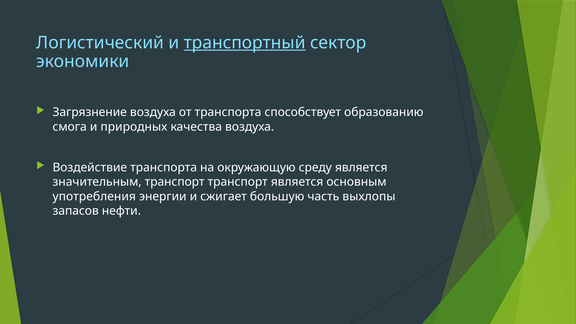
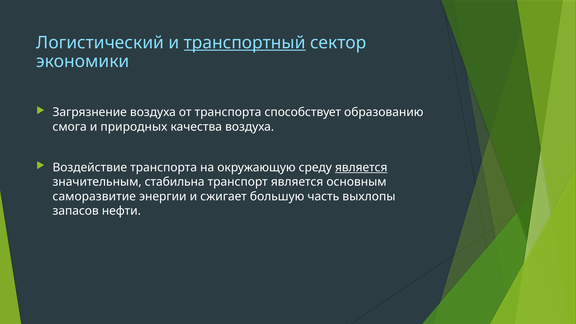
является underline: none -> present (361, 168)
значительным транспорт: транспорт -> стабильна (175, 182)
употребления: употребления -> саморазвитие (94, 196)
